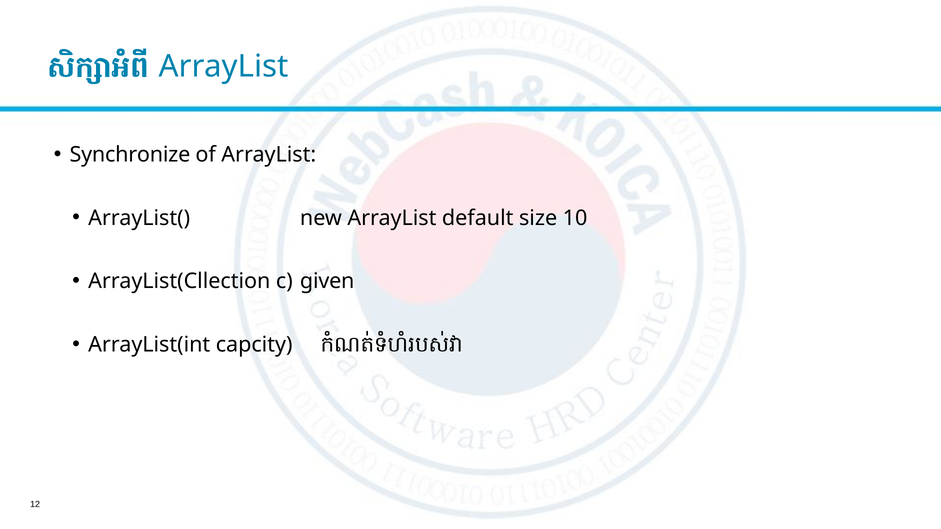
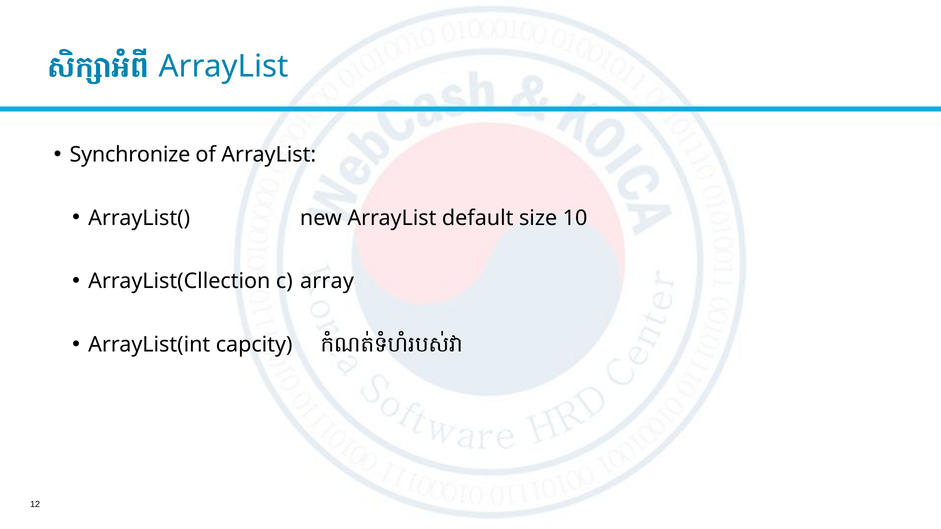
given: given -> array (327, 282)
